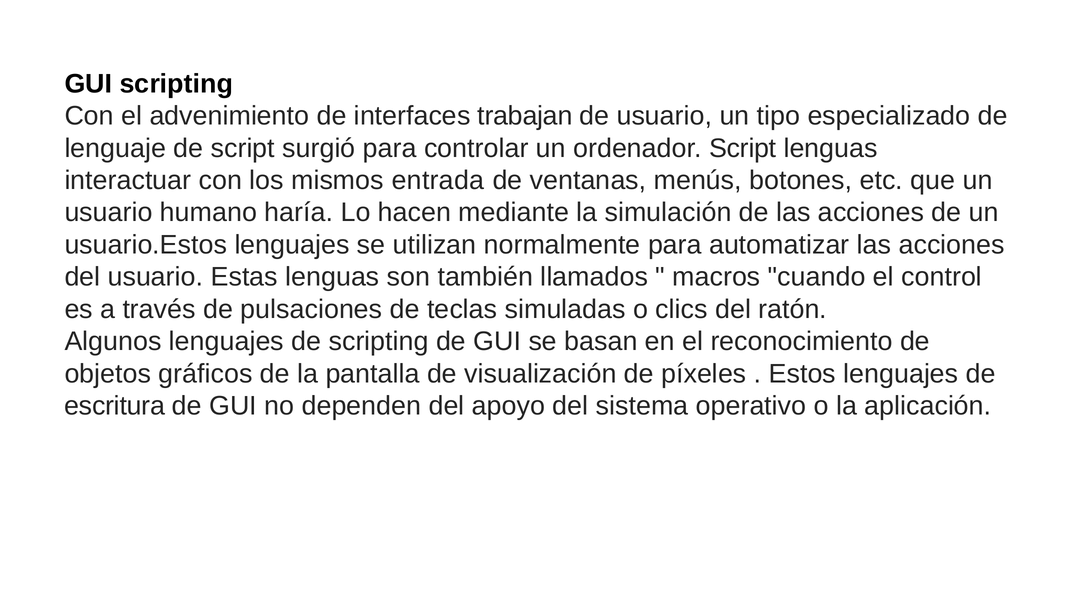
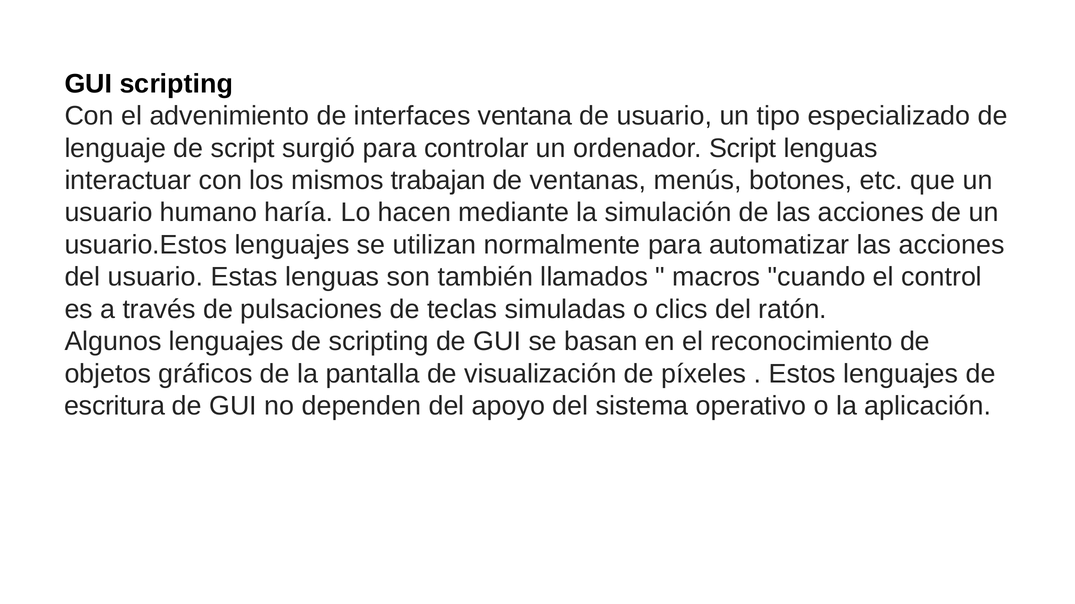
trabajan: trabajan -> ventana (525, 116)
entrada: entrada -> trabajan (438, 181)
